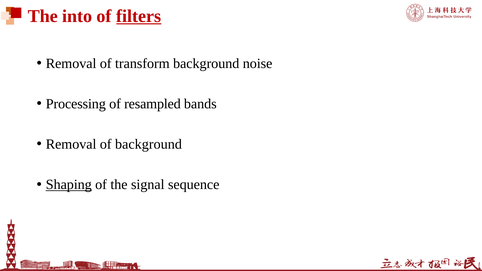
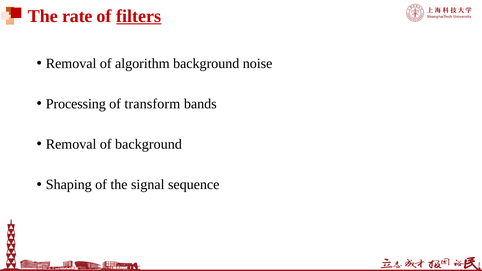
into: into -> rate (77, 16)
transform: transform -> algorithm (142, 63)
resampled: resampled -> transform (152, 104)
Shaping underline: present -> none (69, 185)
